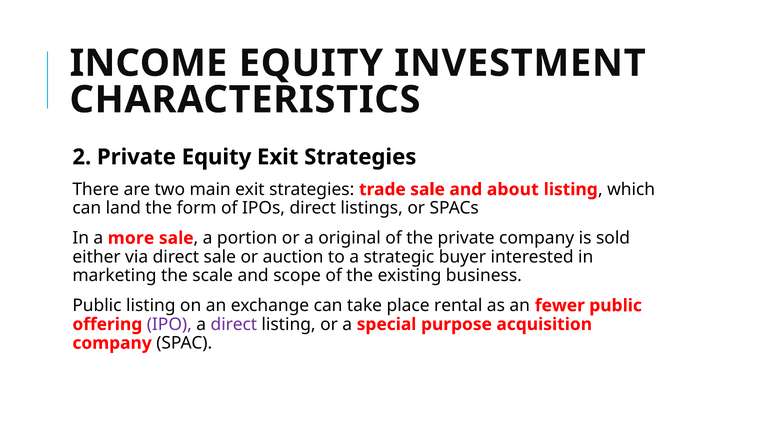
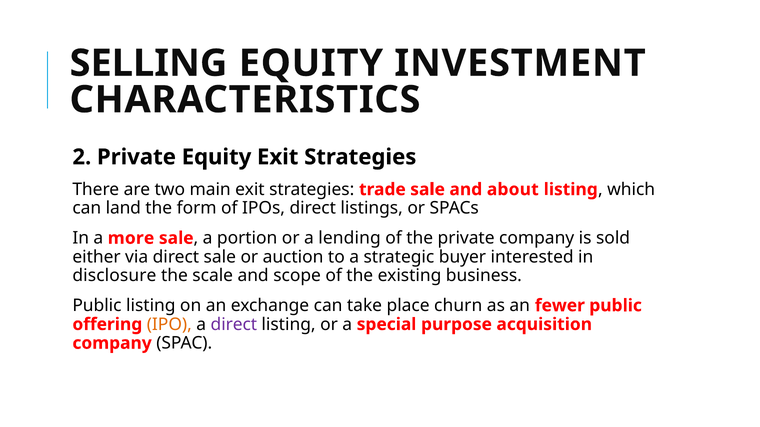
INCOME: INCOME -> SELLING (148, 63)
original: original -> lending (350, 238)
marketing: marketing -> disclosure (114, 276)
rental: rental -> churn (458, 306)
IPO colour: purple -> orange (169, 325)
